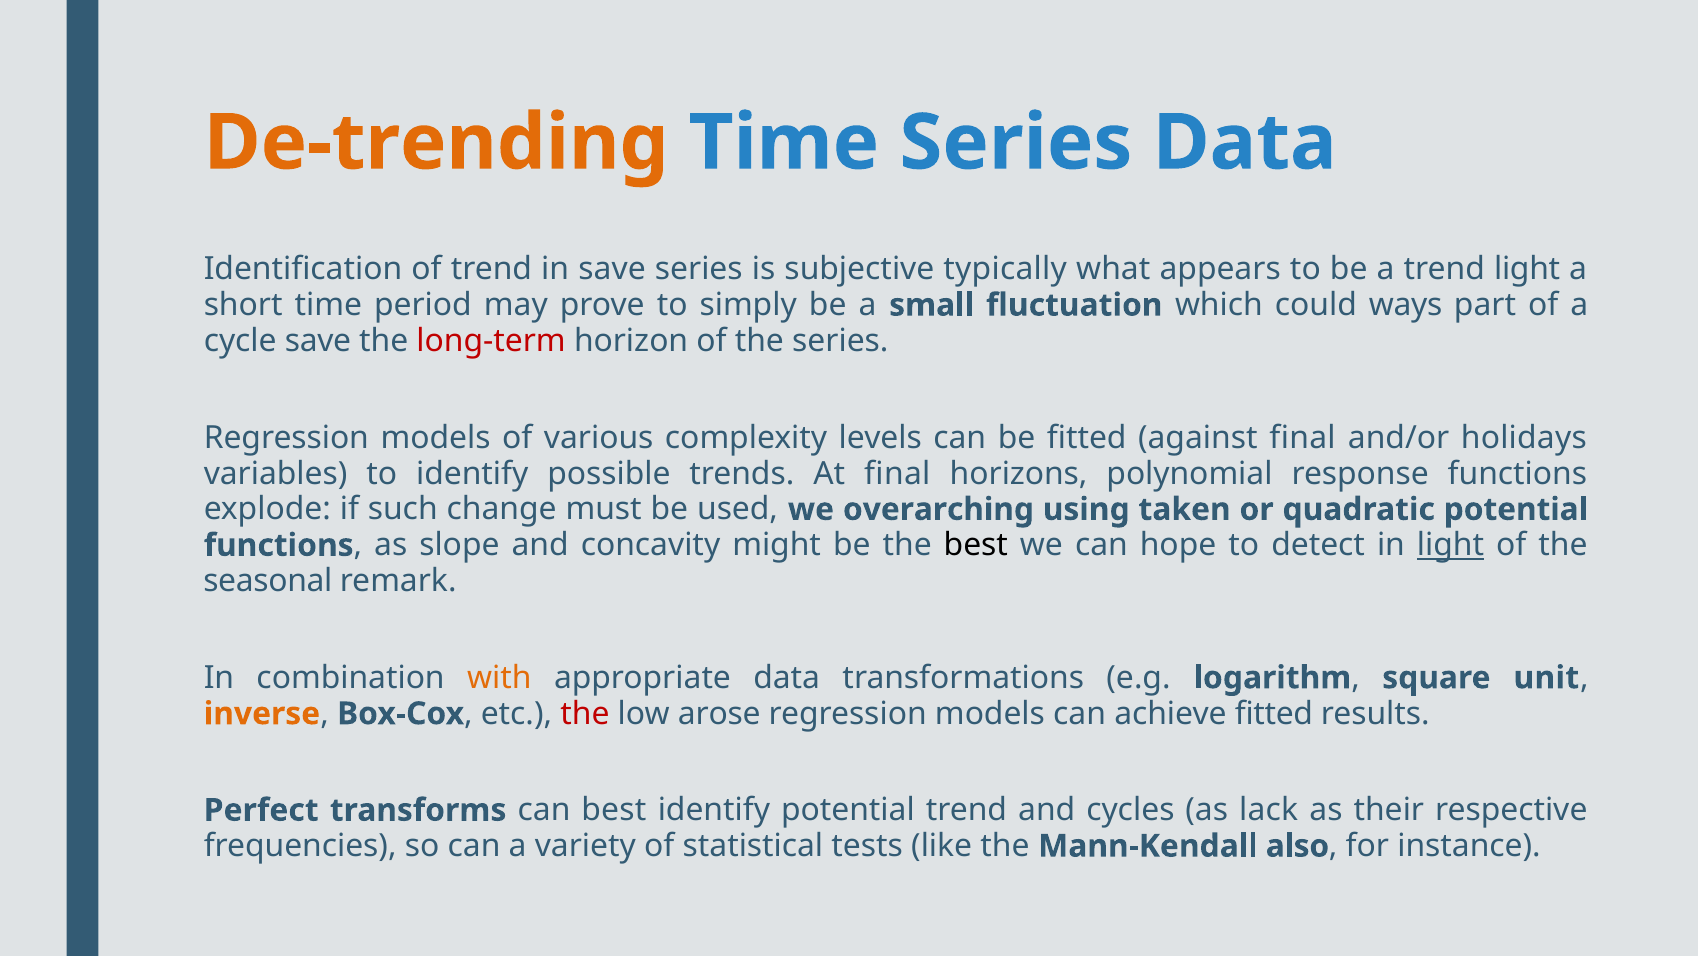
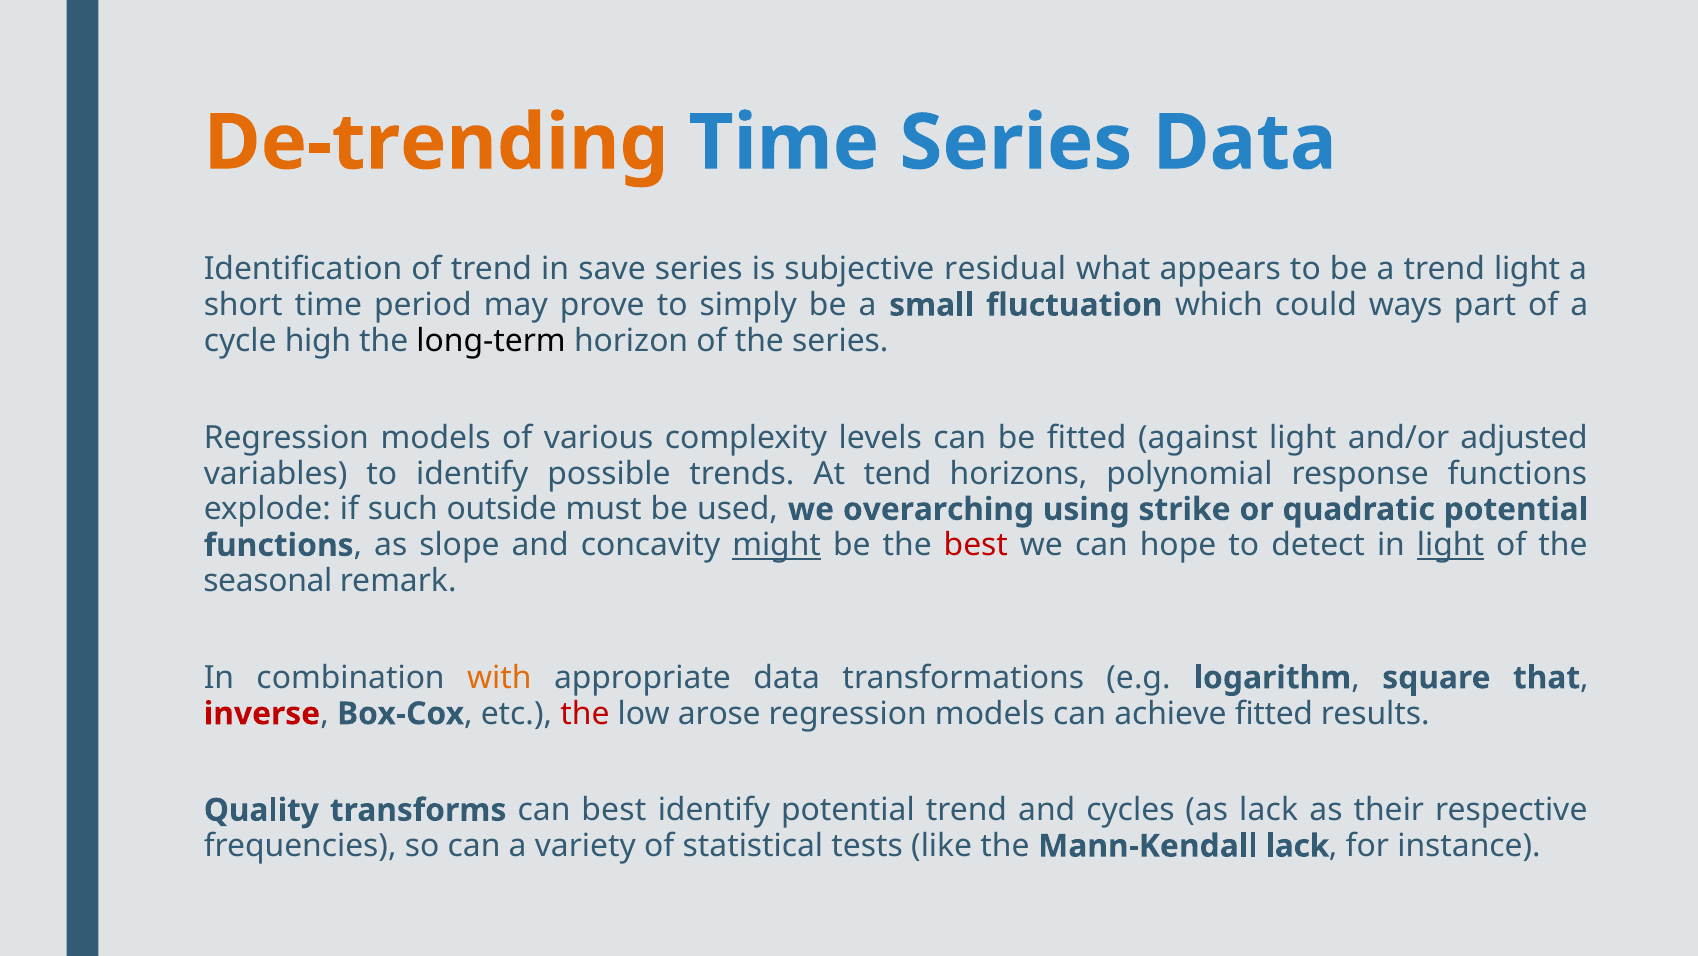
typically: typically -> residual (1005, 269)
cycle save: save -> high (318, 341)
long-term colour: red -> black (491, 341)
against final: final -> light (1303, 437)
holidays: holidays -> adjusted (1524, 437)
At final: final -> tend (898, 473)
change: change -> outside (502, 509)
taken: taken -> strike (1185, 509)
might underline: none -> present (777, 545)
best colour: black -> red (976, 545)
unit: unit -> that (1547, 677)
inverse colour: orange -> red (262, 713)
Perfect: Perfect -> Quality (261, 810)
Mann-Kendall also: also -> lack (1297, 846)
